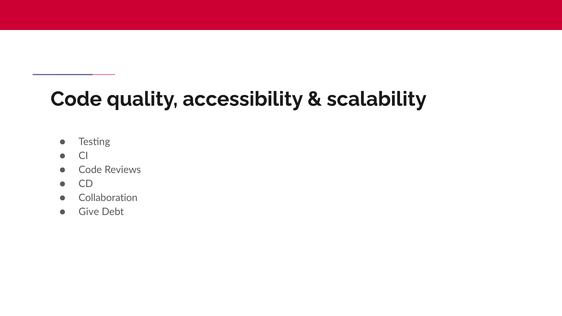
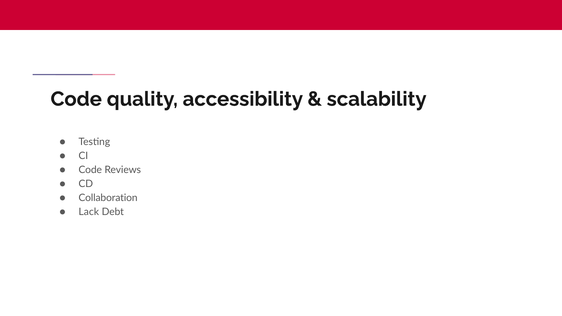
Give: Give -> Lack (89, 212)
